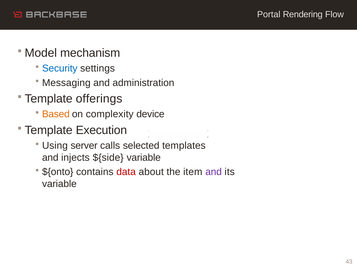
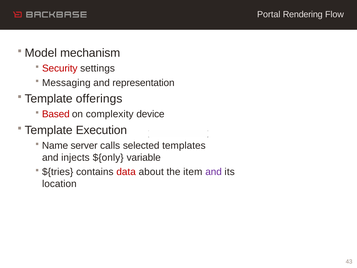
Security colour: blue -> red (60, 68)
administration: administration -> representation (143, 83)
Based colour: orange -> red (56, 114)
Using: Using -> Name (55, 146)
${side: ${side -> ${only (108, 157)
${onto: ${onto -> ${tries (58, 172)
variable: variable -> location (59, 184)
